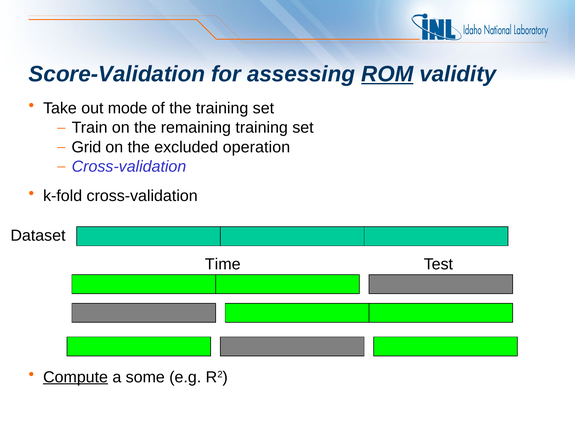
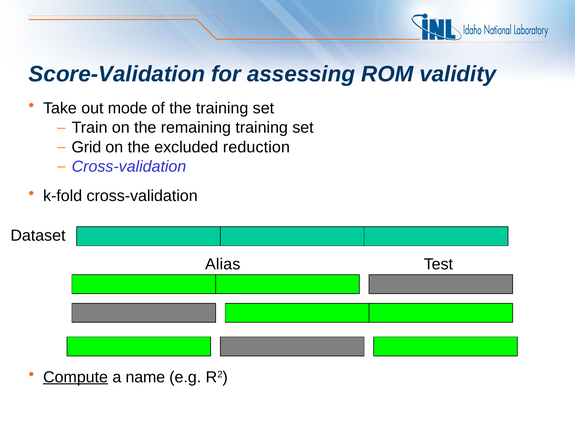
ROM underline: present -> none (387, 74)
operation: operation -> reduction (256, 147)
Time: Time -> Alias (223, 264)
some: some -> name (145, 377)
